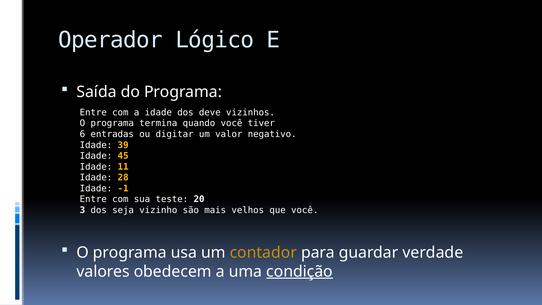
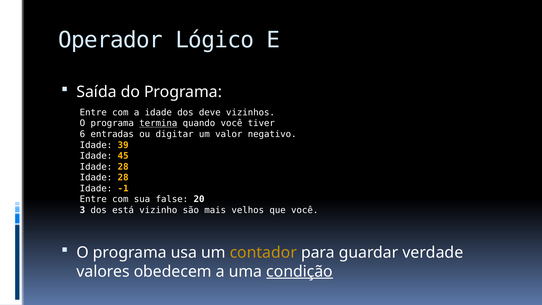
termina underline: none -> present (158, 123)
11: 11 -> 28 (123, 167)
teste: teste -> false (172, 199)
seja: seja -> está (123, 210)
